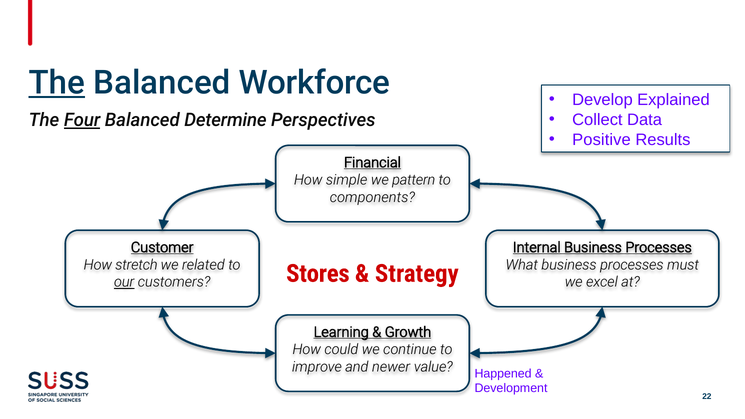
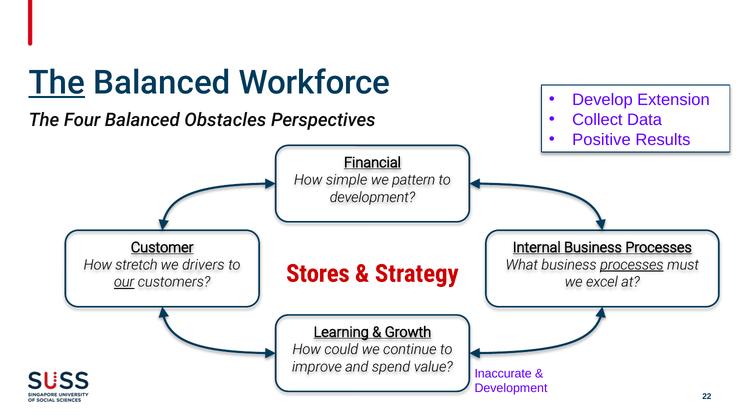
Explained: Explained -> Extension (673, 100)
Four underline: present -> none (82, 120)
Determine: Determine -> Obstacles (225, 120)
components: components -> development (372, 197)
related: related -> drivers (203, 265)
processes underline: none -> present (632, 265)
newer: newer -> spend (391, 367)
Happened: Happened -> Inaccurate (503, 374)
